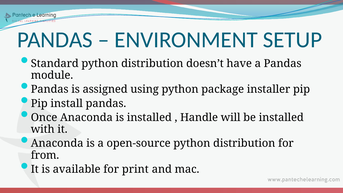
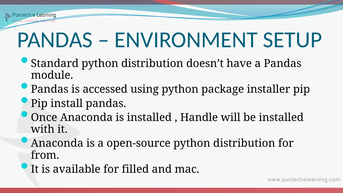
assigned: assigned -> accessed (105, 89)
print: print -> filled (135, 169)
